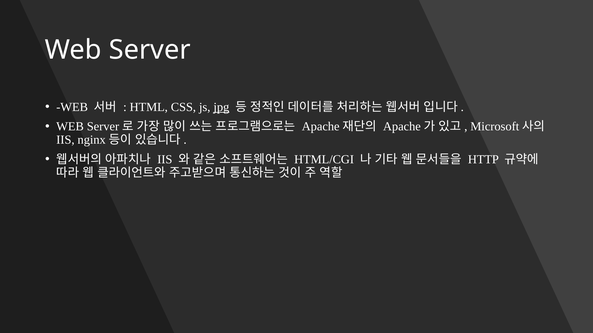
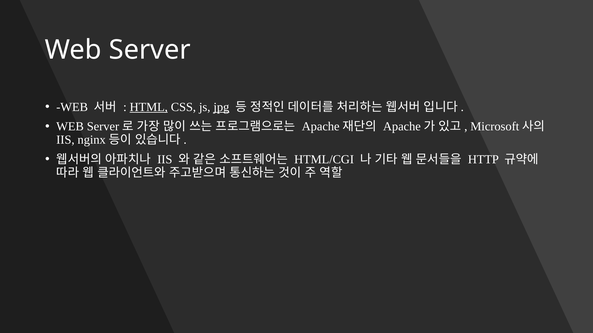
HTML underline: none -> present (149, 107)
